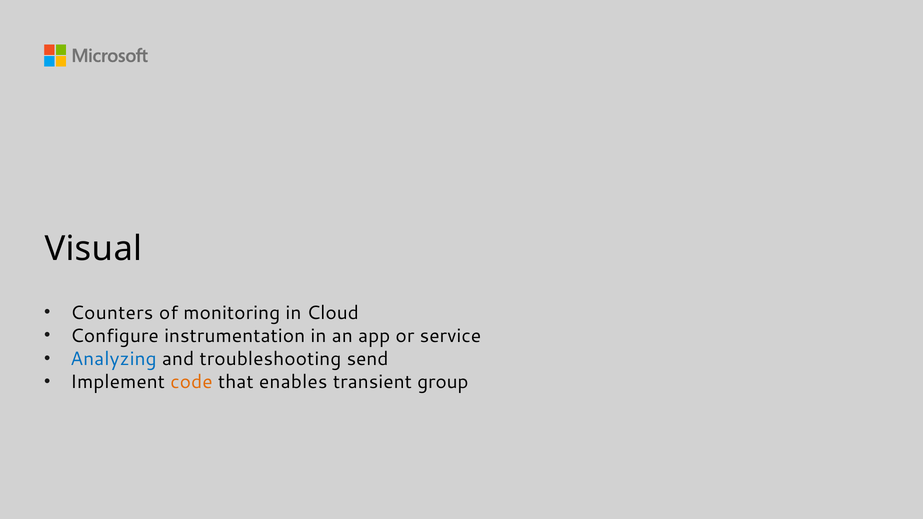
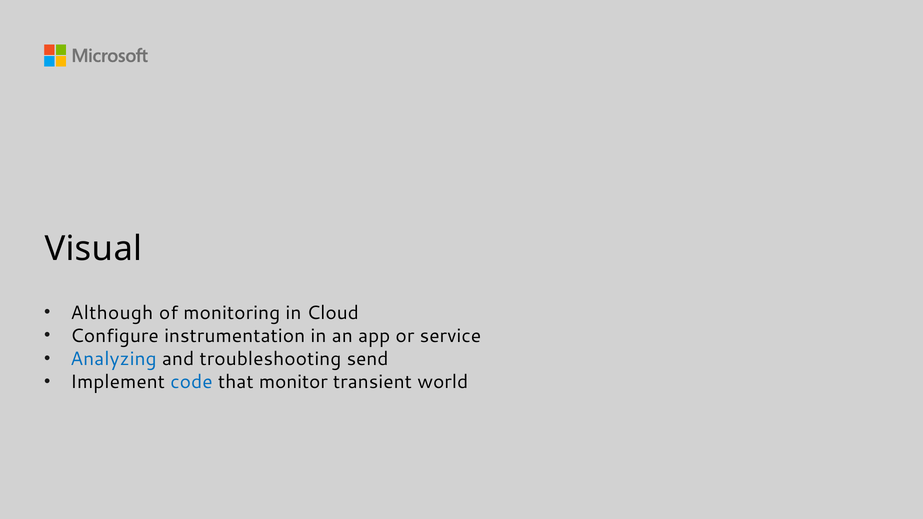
Counters: Counters -> Although (112, 313)
code colour: orange -> blue (191, 382)
enables: enables -> monitor (293, 382)
group: group -> world (443, 382)
